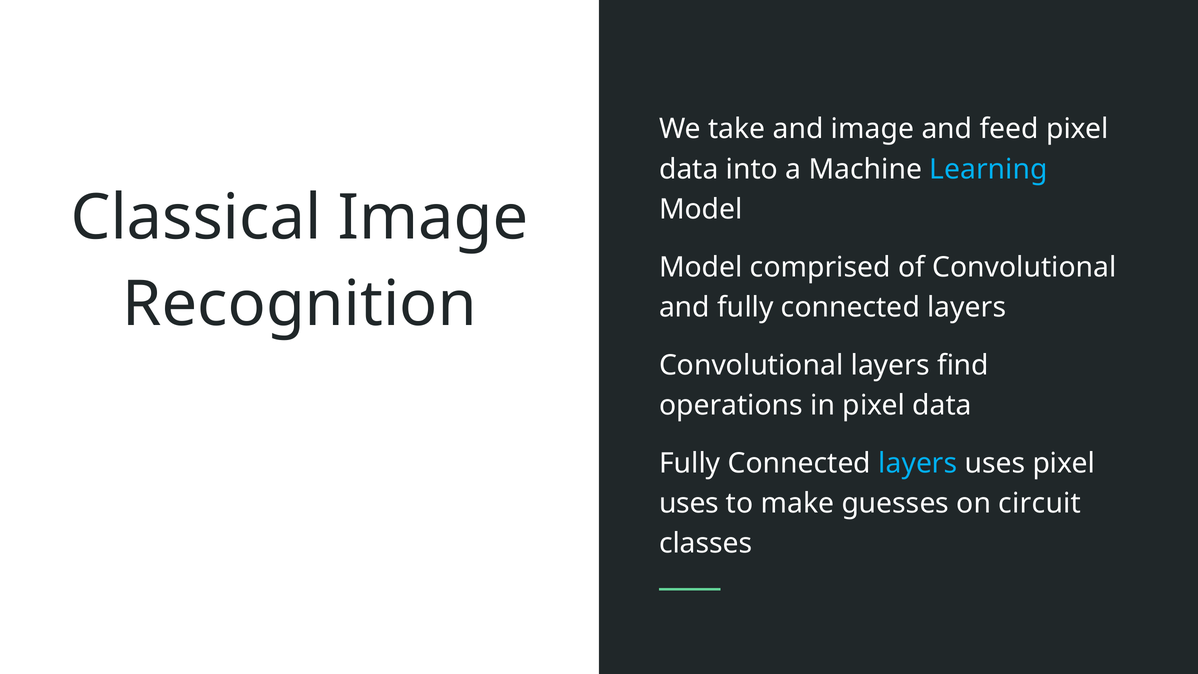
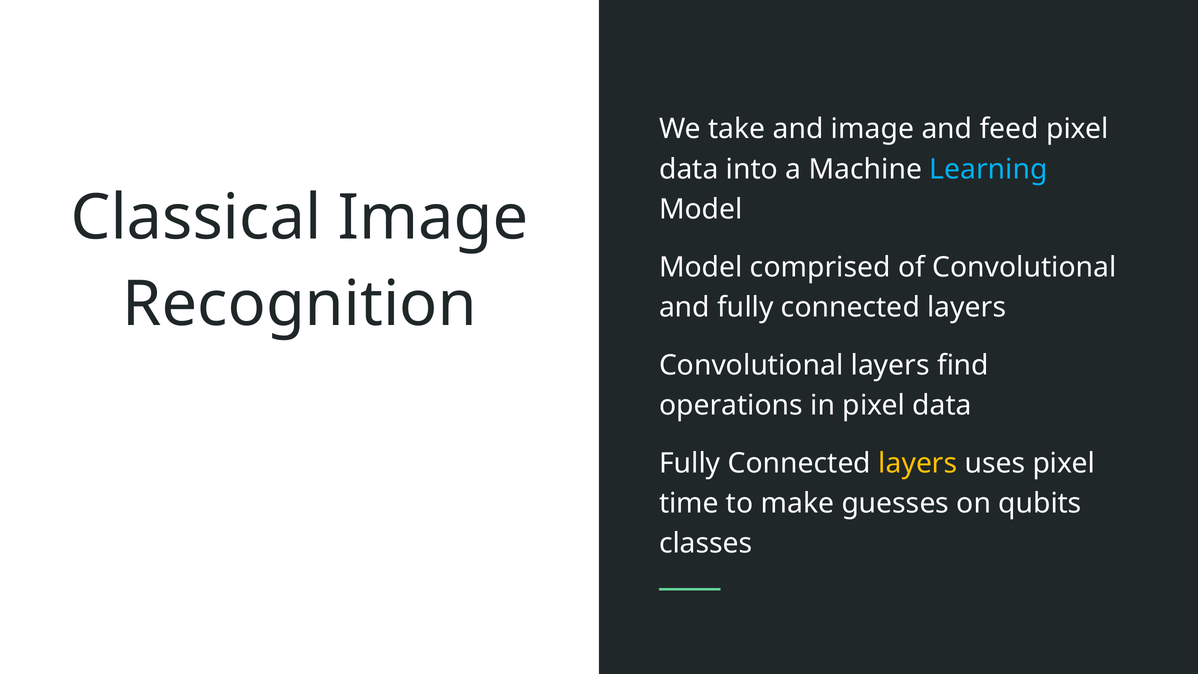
layers colour: light blue -> yellow (918, 463)
uses: uses -> time (689, 503)
circuit: circuit -> qubits (1040, 503)
